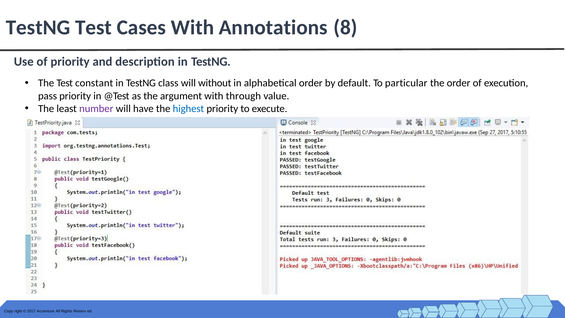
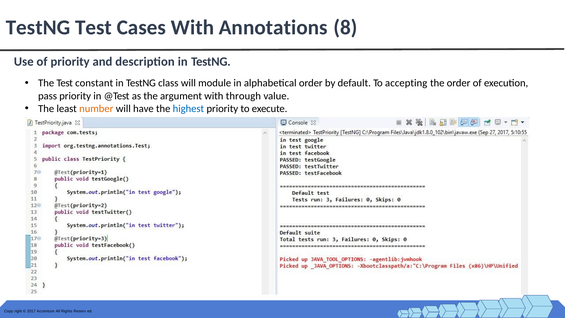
without: without -> module (215, 83)
particular: particular -> accepting (406, 83)
number colour: purple -> orange (96, 109)
